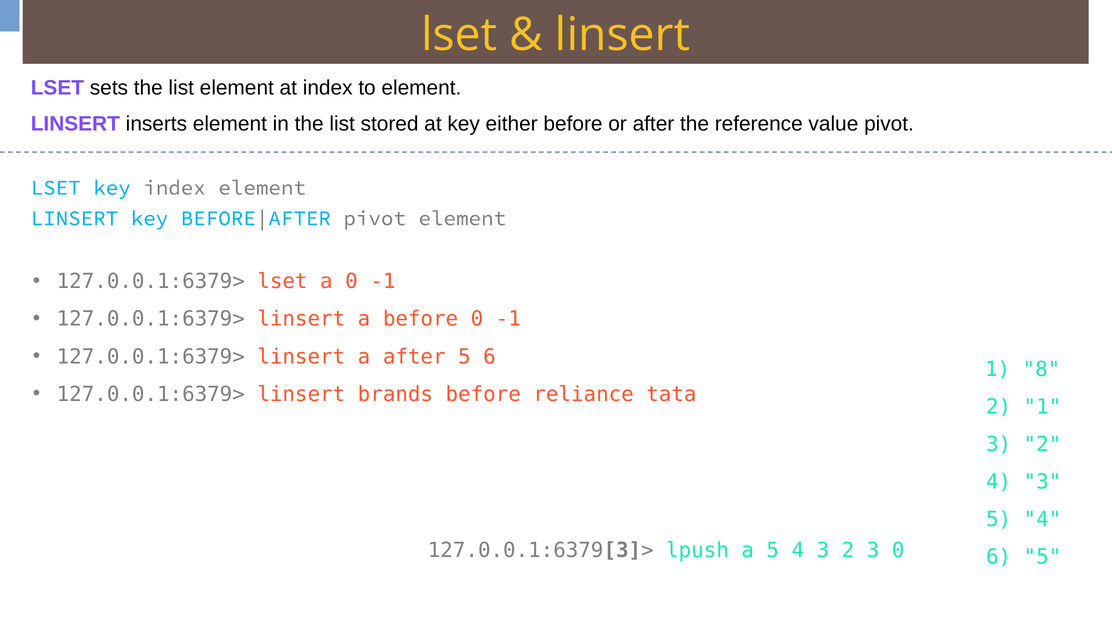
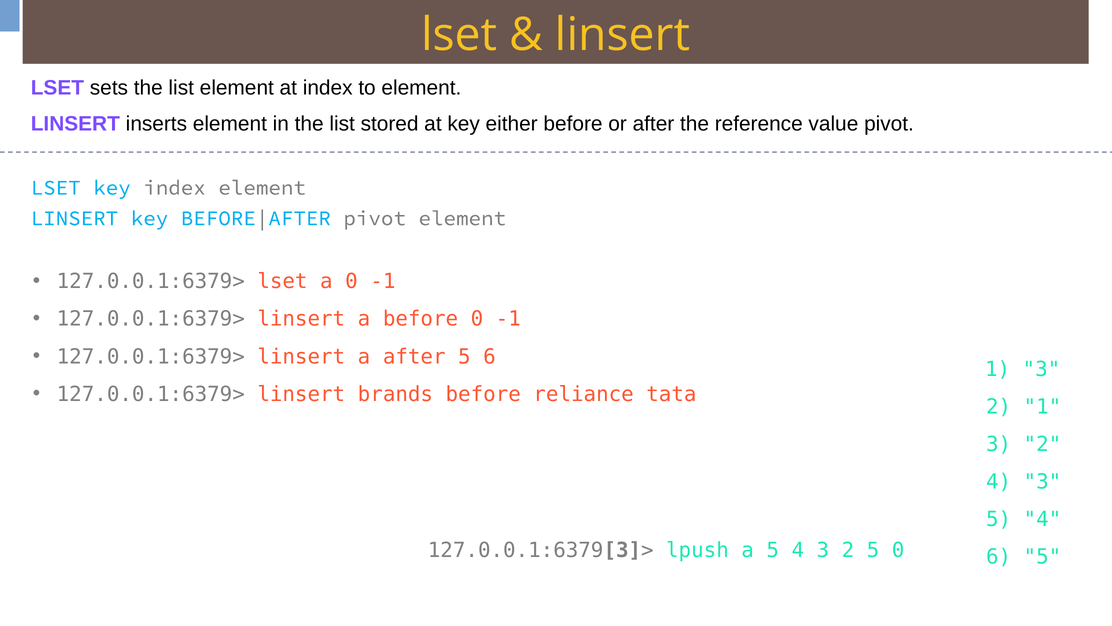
8: 8 -> 3 (1041, 369)
2 3: 3 -> 5 (873, 550)
